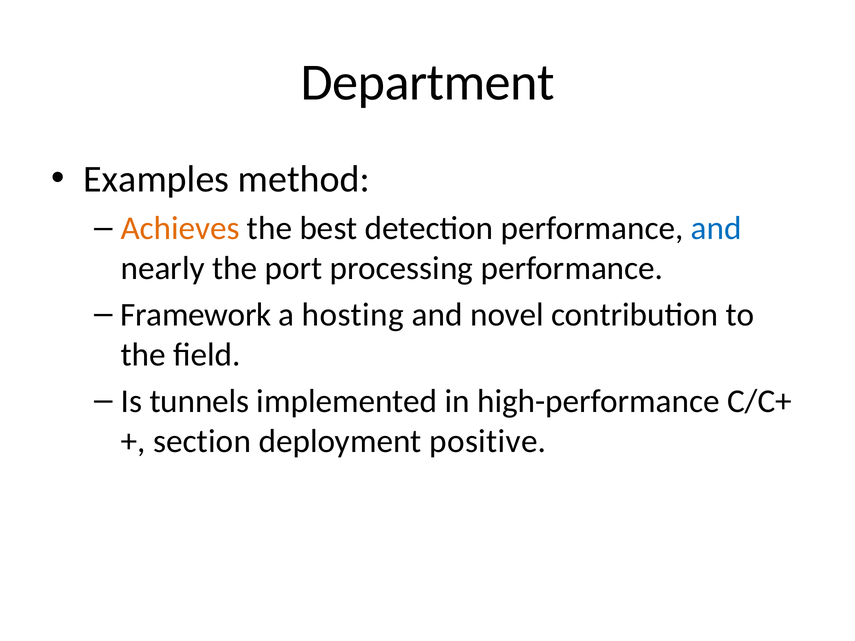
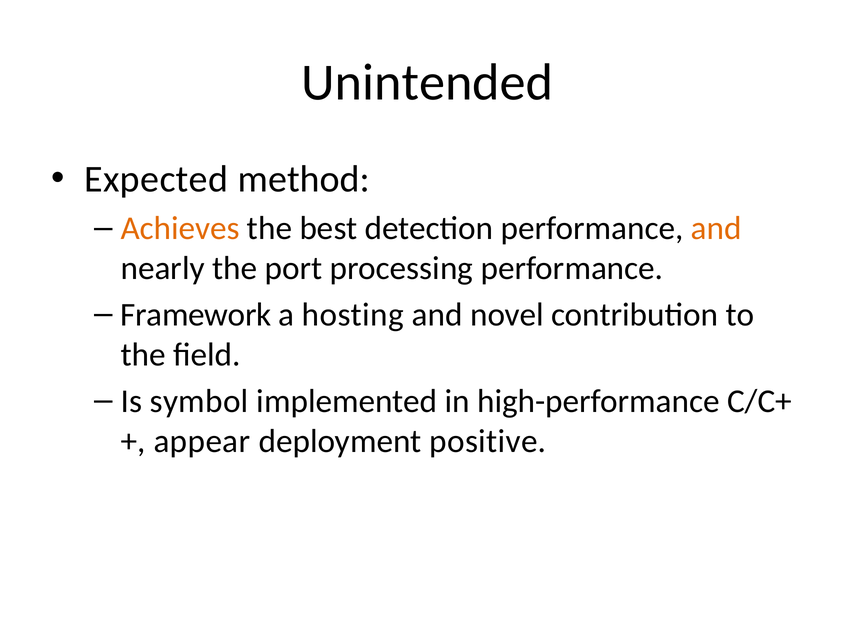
Department: Department -> Unintended (427, 83)
Examples: Examples -> Expected (156, 179)
and colour: blue -> orange (716, 228)
tunnels: tunnels -> symbol (199, 401)
section: section -> appear (202, 441)
